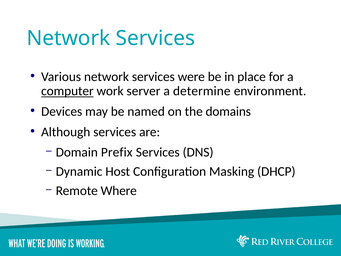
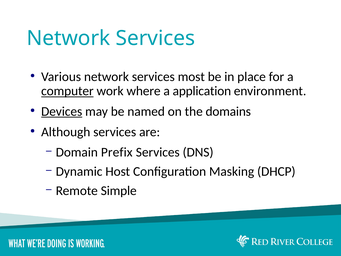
were: were -> most (191, 77)
server: server -> where (144, 91)
determine: determine -> application (202, 91)
Devices underline: none -> present (62, 111)
Where: Where -> Simple (119, 191)
